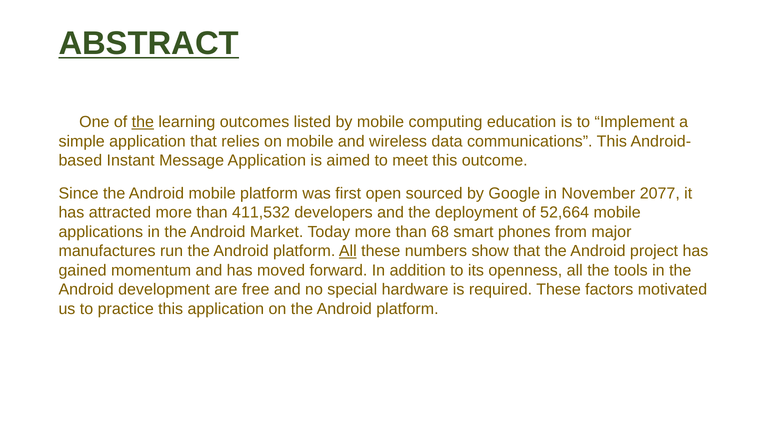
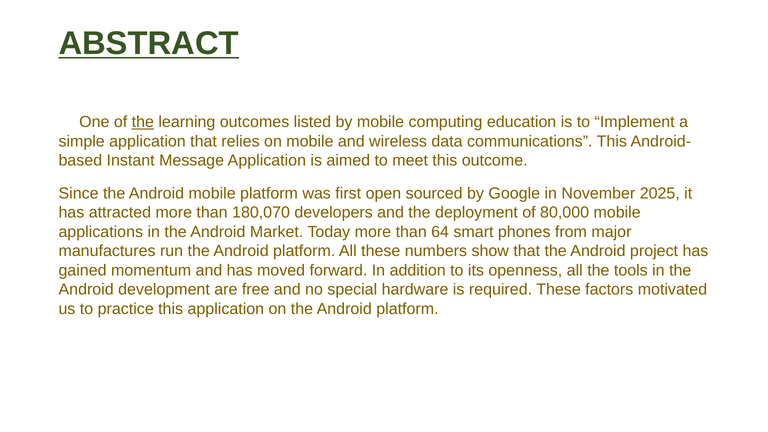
2077: 2077 -> 2025 (660, 193)
411,532: 411,532 -> 180,070 (261, 213)
52,664: 52,664 -> 80,000 (565, 213)
68: 68 -> 64 (440, 232)
All underline: present -> none (348, 251)
